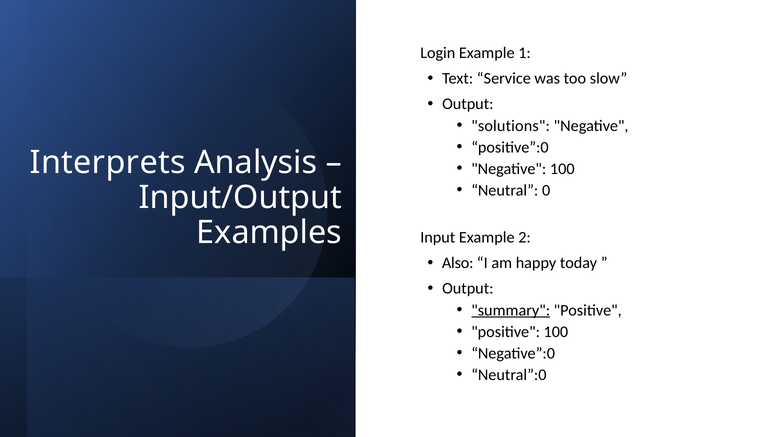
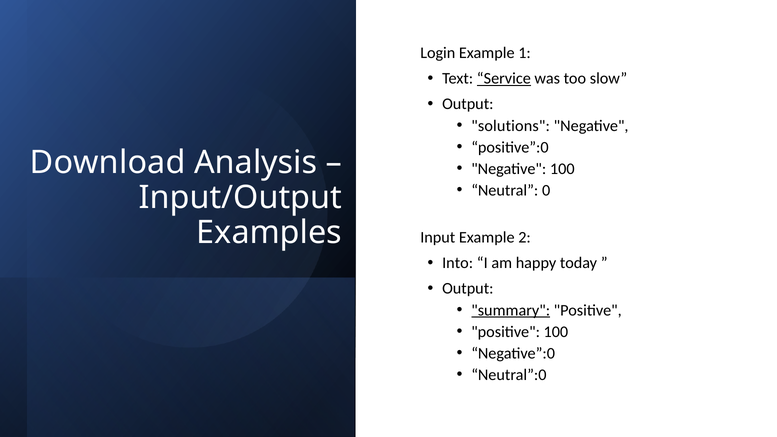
Service underline: none -> present (504, 79)
Interprets: Interprets -> Download (108, 163)
Also: Also -> Into (458, 263)
